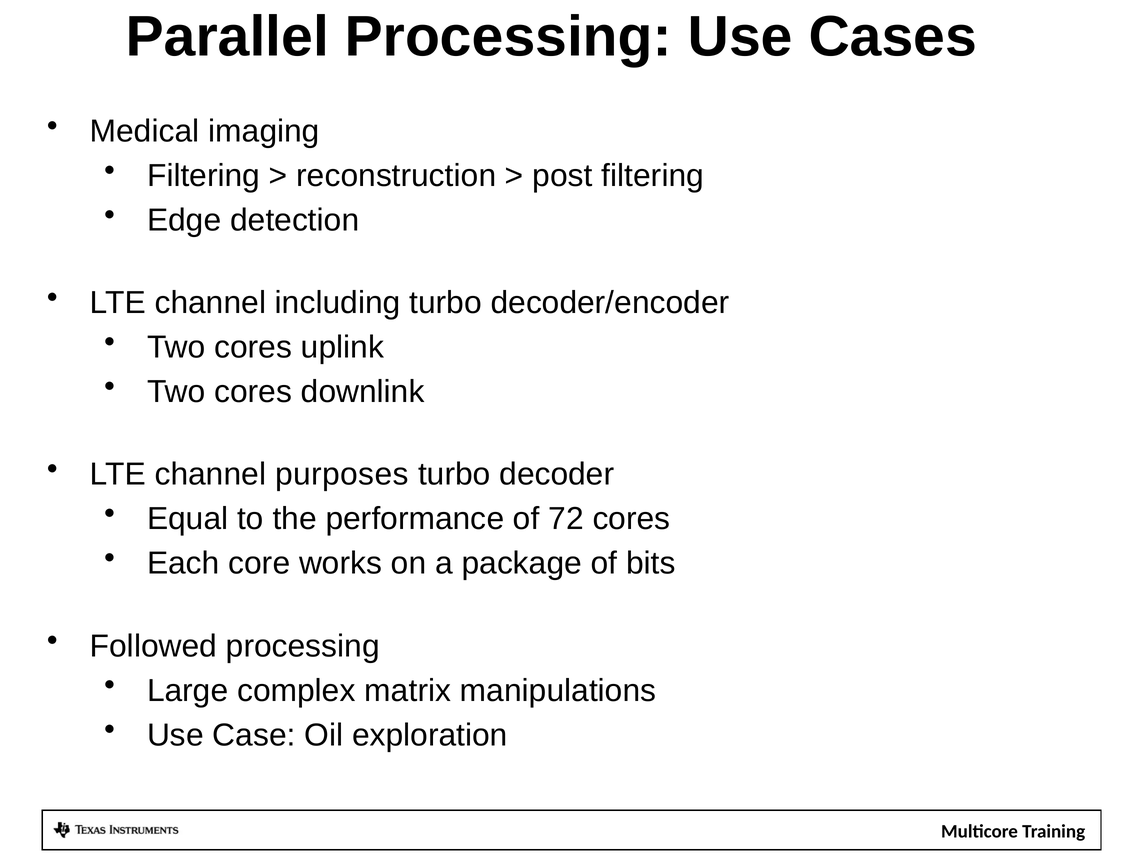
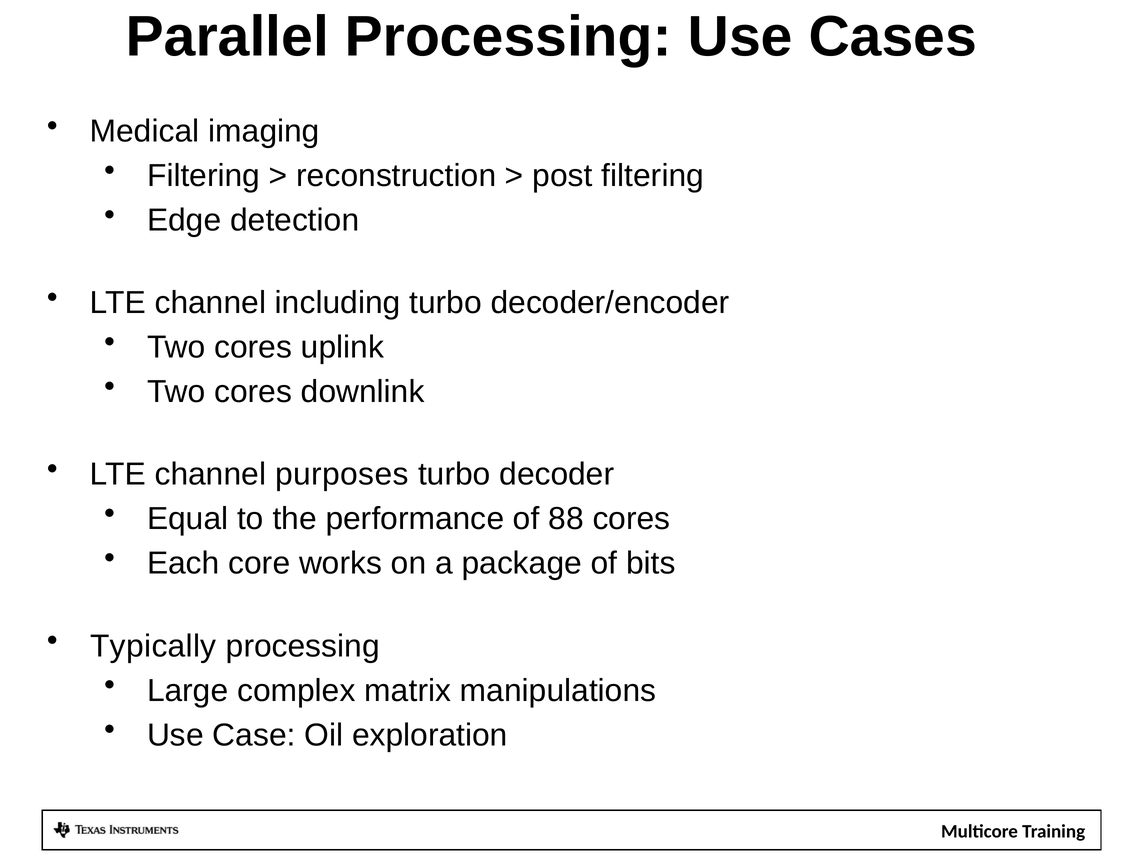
72: 72 -> 88 (566, 519)
Followed: Followed -> Typically (153, 646)
